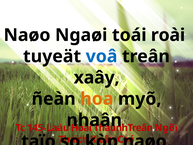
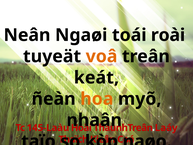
Naøo: Naøo -> Neân (27, 35)
voâ colour: blue -> orange (102, 56)
xaây: xaây -> keát (96, 78)
Ngöï: Ngöï -> Laáy (166, 128)
